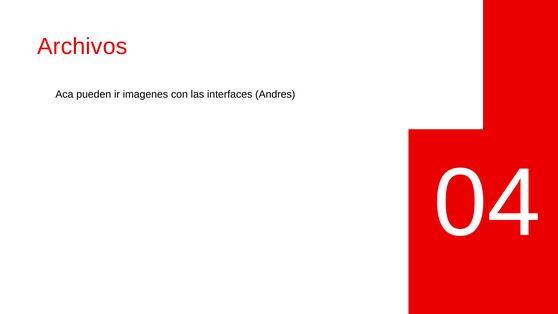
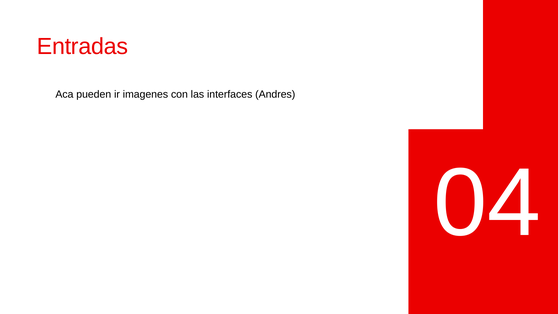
Archivos: Archivos -> Entradas (83, 46)
